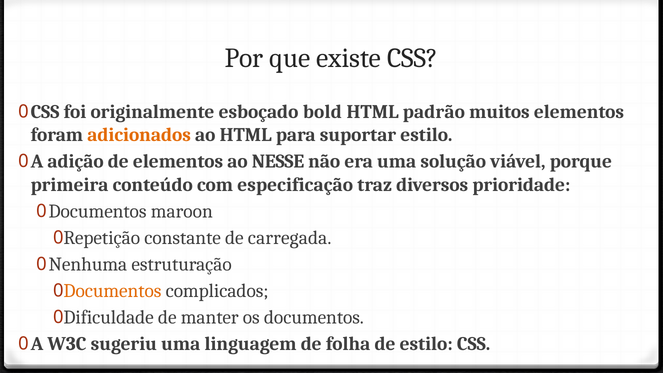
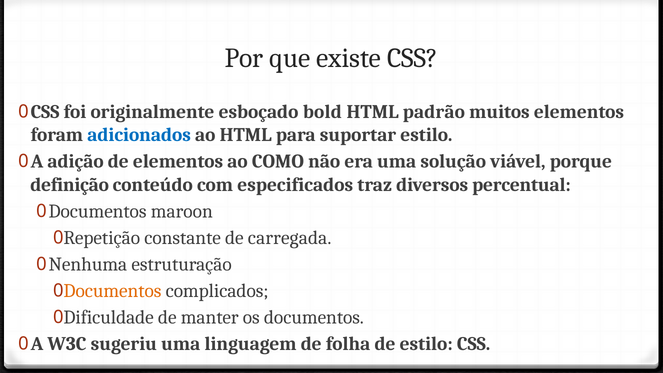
adicionados colour: orange -> blue (139, 135)
NESSE: NESSE -> COMO (278, 162)
primeira: primeira -> definição (70, 185)
especificação: especificação -> especificados (295, 185)
prioridade: prioridade -> percentual (521, 185)
